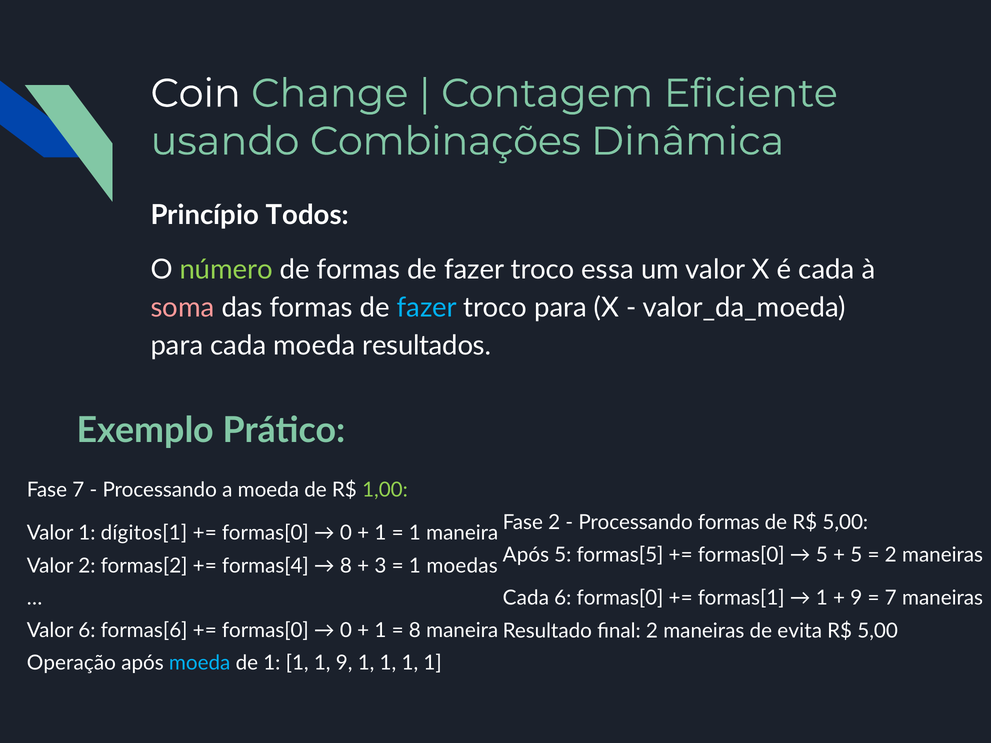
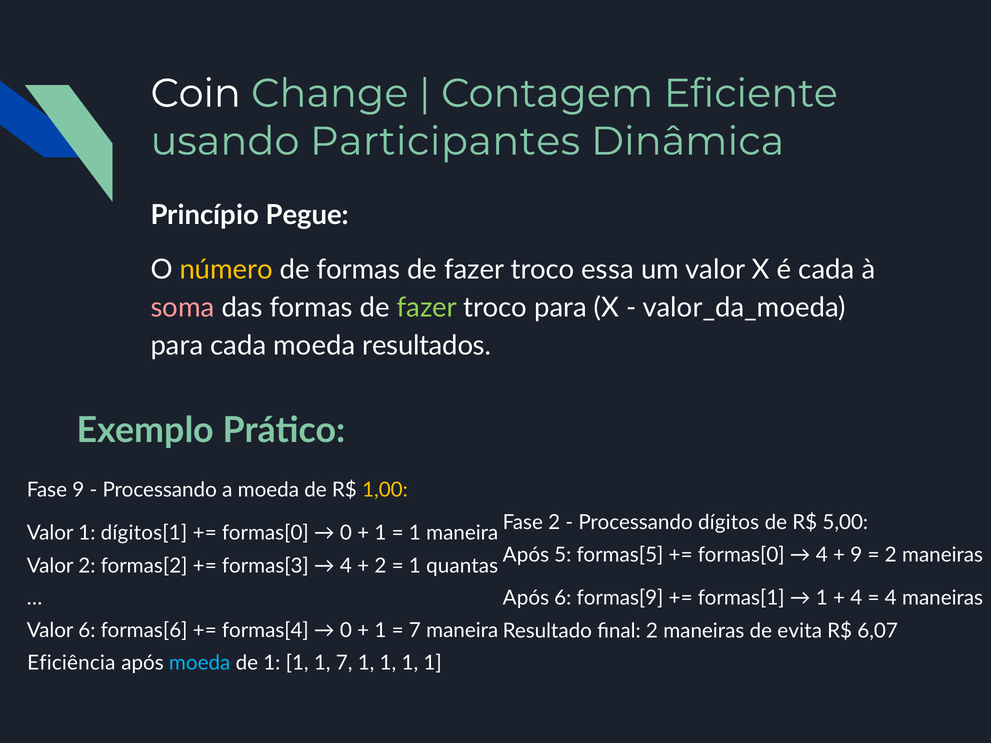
Combinações: Combinações -> Participantes (445, 141)
Todos: Todos -> Pegue (307, 215)
número colour: light green -> yellow (226, 270)
fazer colour: light blue -> light green (427, 308)
Fase 7: 7 -> 9 (78, 490)
1,00 colour: light green -> yellow (385, 490)
Processando formas: formas -> dígitos (729, 523)
5: 5 -> 4 (822, 555)
5: 5 -> 9 (856, 555)
formas[4: formas[4 -> formas[3 (265, 566)
8: 8 -> 4 (346, 566)
3: 3 -> 2 (380, 566)
moedas: moedas -> quantas (462, 566)
Cada: Cada -> Após (526, 598)
6 formas[0: formas[0 -> formas[9 (620, 598)
9: 9 -> 4 (856, 598)
7: 7 -> 4 (891, 598)
formas[0: formas[0 -> formas[4 (265, 631)
8: 8 -> 7 (415, 631)
5,00: 5,00 -> 6,07 (878, 631)
Operação: Operação -> Eficiência (71, 663)
1 9: 9 -> 7 (344, 663)
